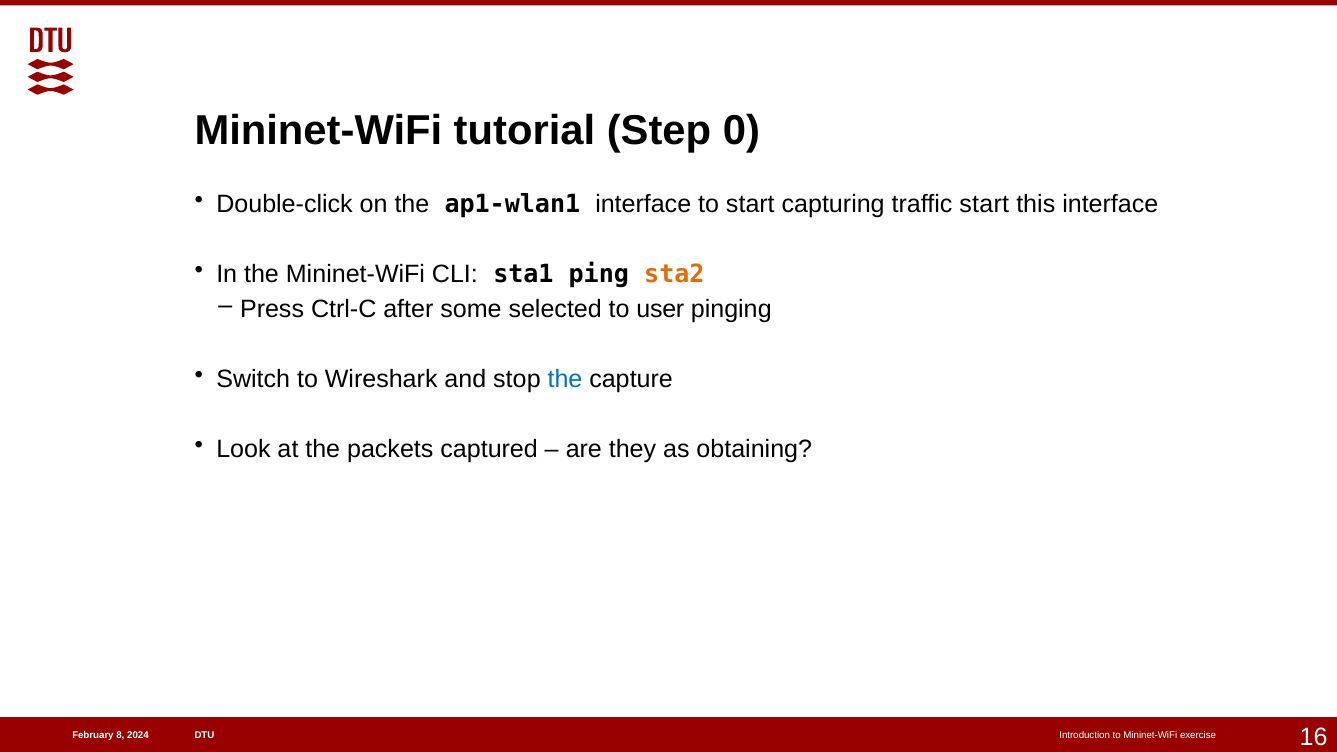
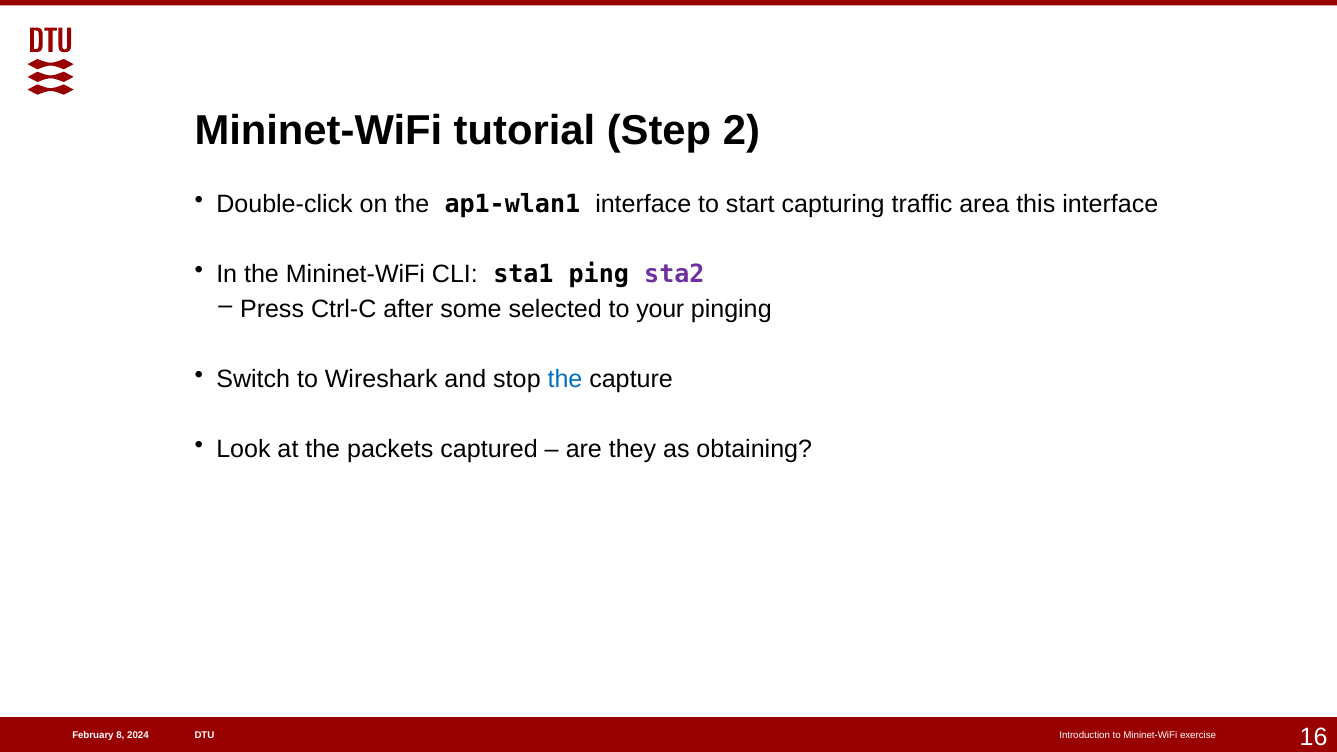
0: 0 -> 2 (741, 131)
traffic start: start -> area (984, 204)
sta2 colour: orange -> purple (674, 274)
user: user -> your (660, 309)
